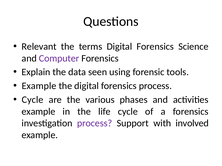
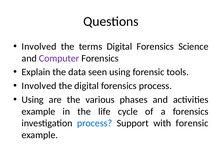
Relevant: Relevant -> Involved (39, 47)
Example: Example -> Involved (39, 86)
Cycle: Cycle -> Using (33, 100)
process colour: purple -> blue (95, 124)
with involved: involved -> forensic (192, 124)
